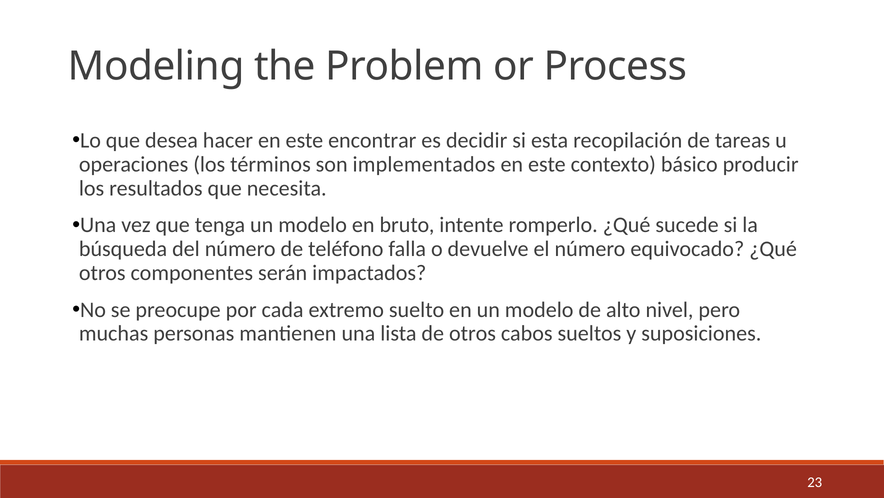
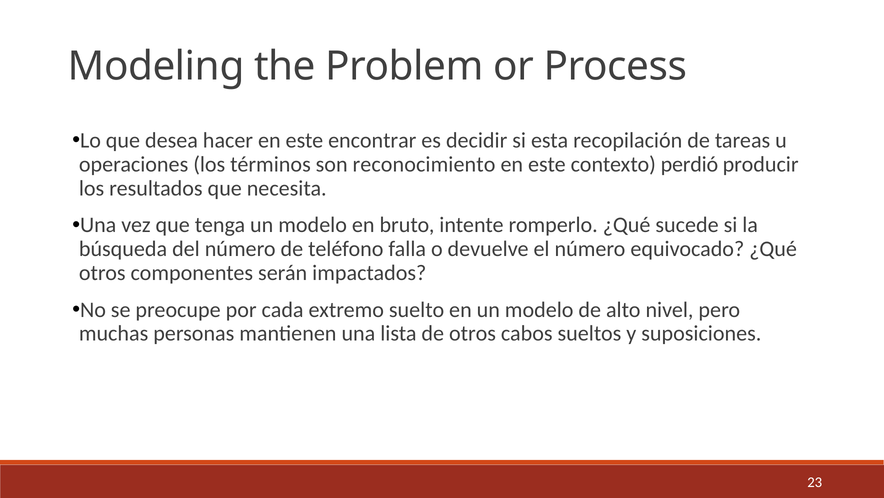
implementados: implementados -> reconocimiento (424, 164)
básico: básico -> perdió (689, 164)
